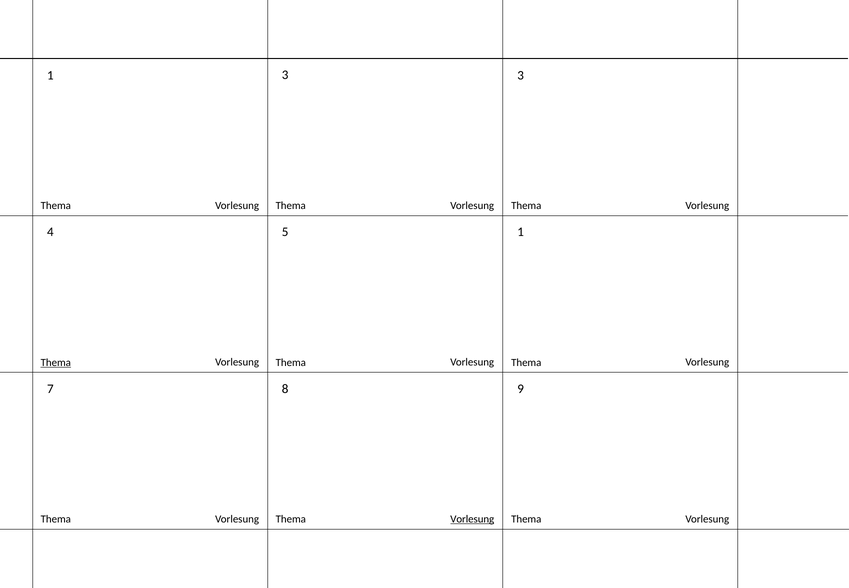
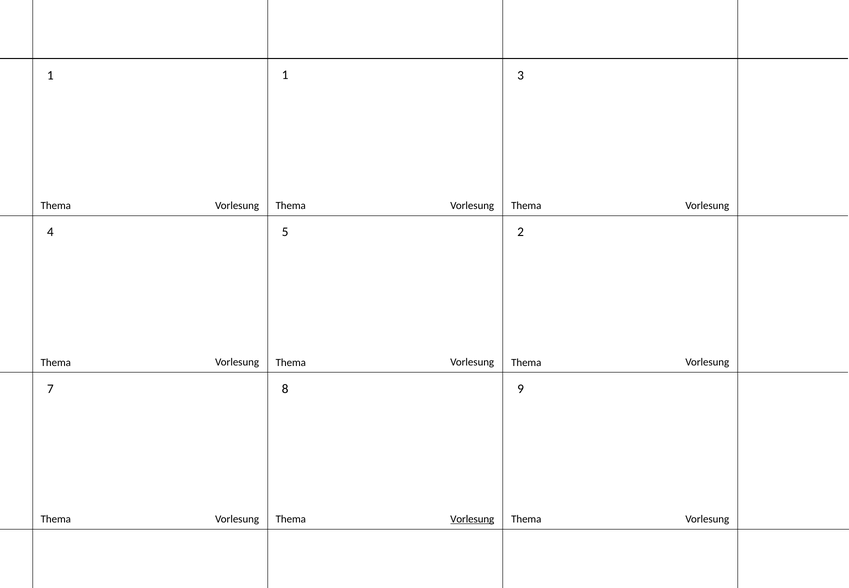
1 3: 3 -> 1 (285, 75)
5 1: 1 -> 2 (521, 232)
Thema underline: present -> none (56, 362)
